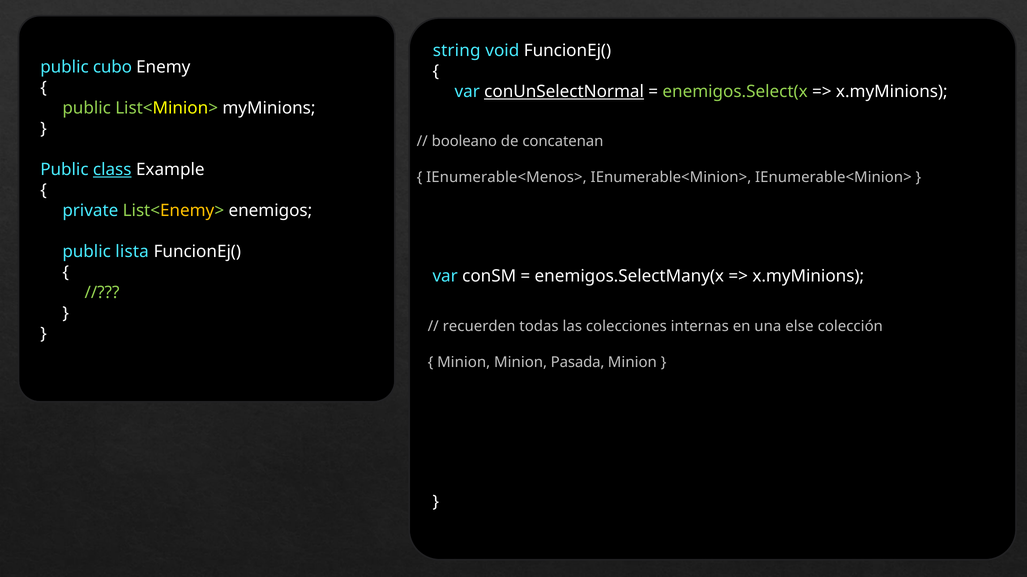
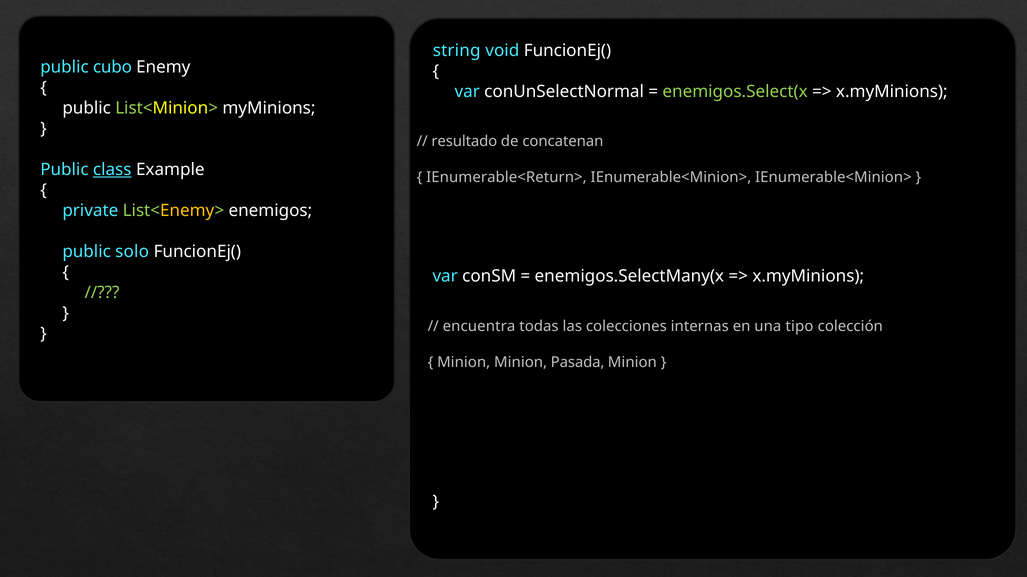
conUnSelectNormal underline: present -> none (564, 92)
public colour: light green -> white (87, 108)
booleano: booleano -> resultado (464, 142)
IEnumerable<Menos>: IEnumerable<Menos> -> IEnumerable<Return> (506, 178)
lista: lista -> solo (132, 252)
recuerden: recuerden -> encuentra (479, 327)
else: else -> tipo (799, 327)
